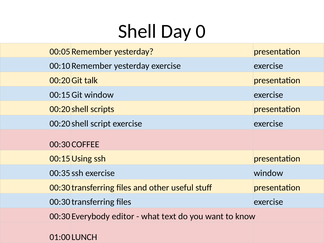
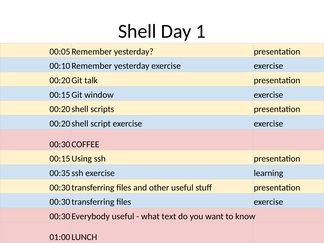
0: 0 -> 1 (201, 31)
exercise window: window -> learning (268, 173)
editor: editor -> useful (123, 216)
